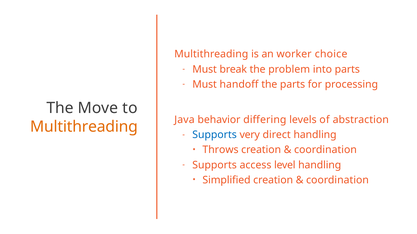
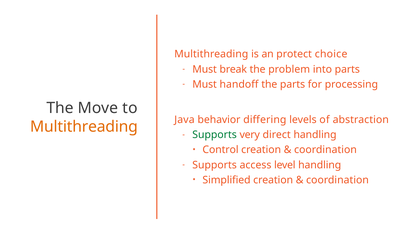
worker: worker -> protect (294, 54)
Supports colour: blue -> green (215, 135)
Throws: Throws -> Control (221, 150)
